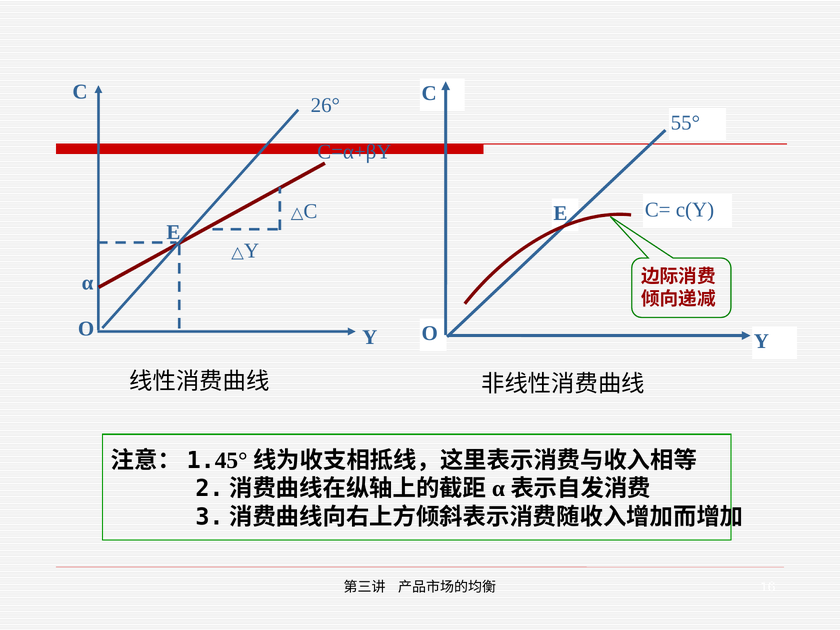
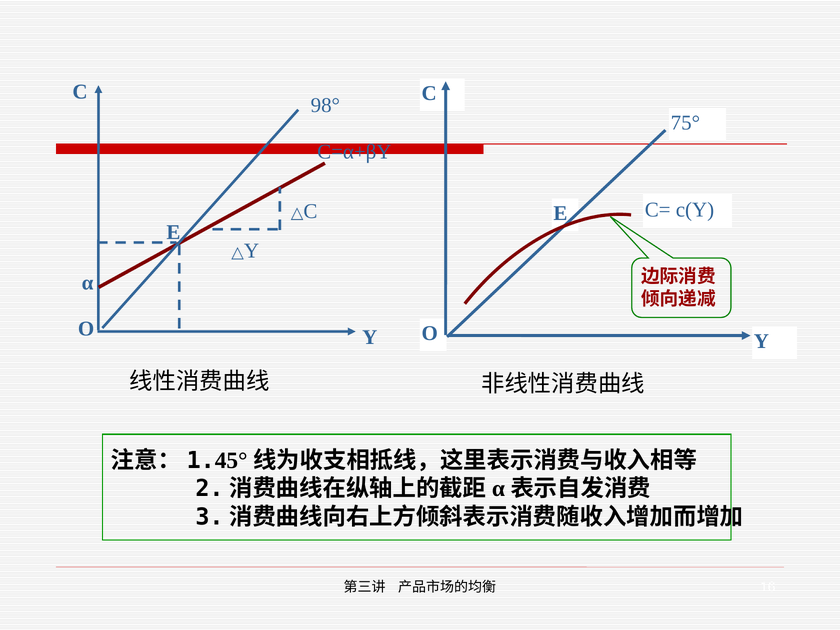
26°: 26° -> 98° (325, 105)
55°: 55° -> 75° (685, 123)
